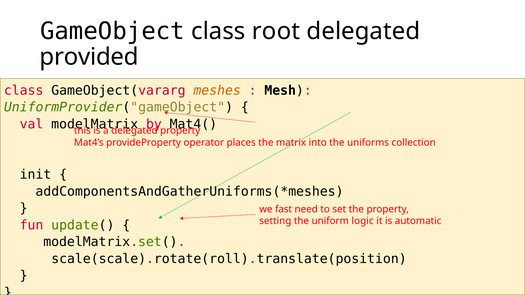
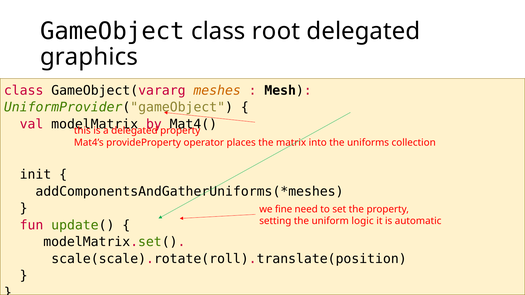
provided: provided -> graphics (89, 57)
fast: fast -> fine (284, 209)
